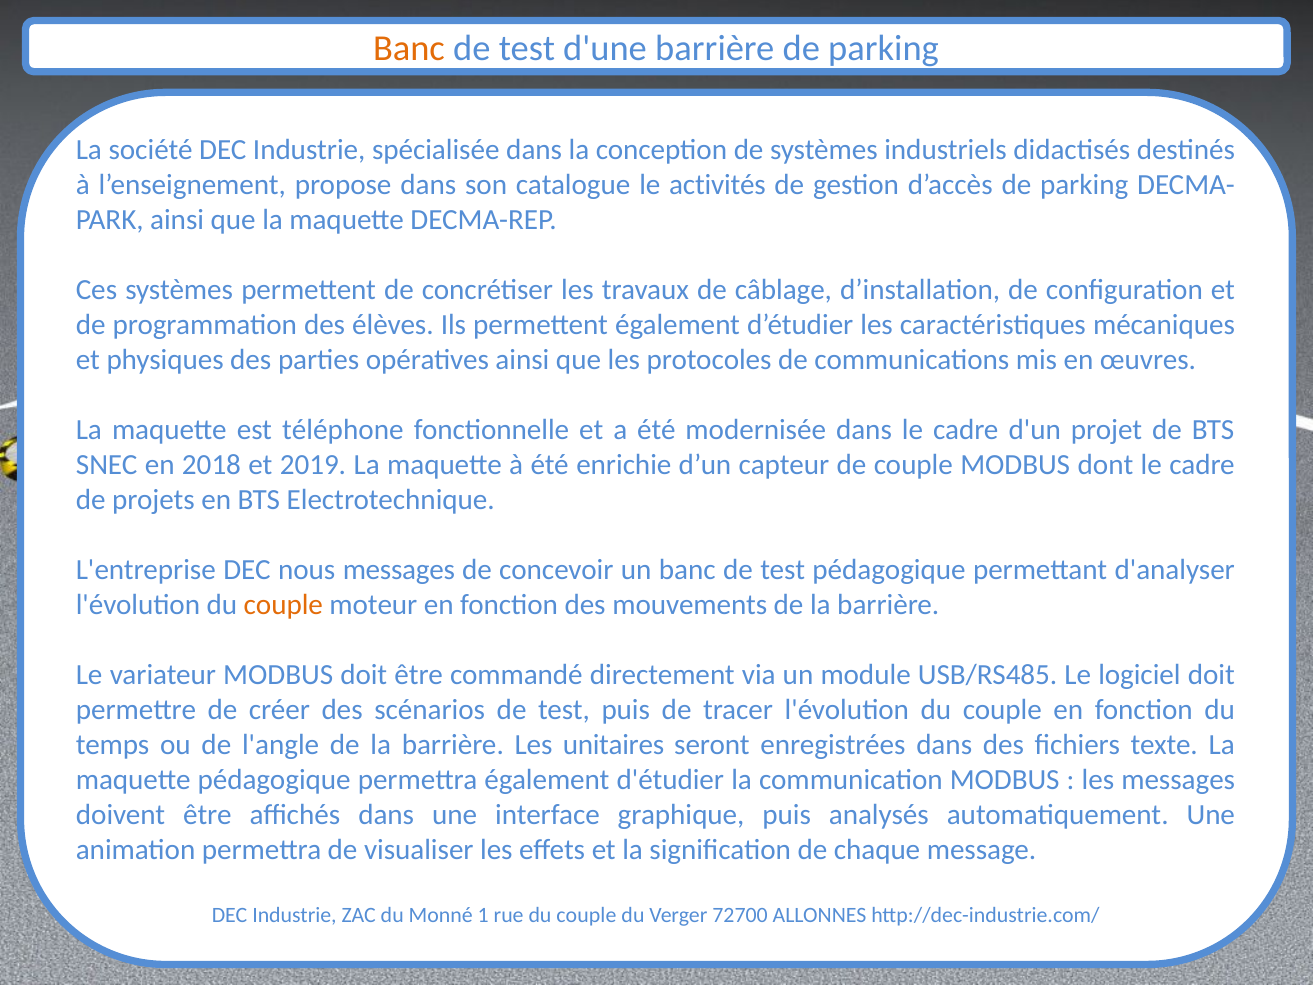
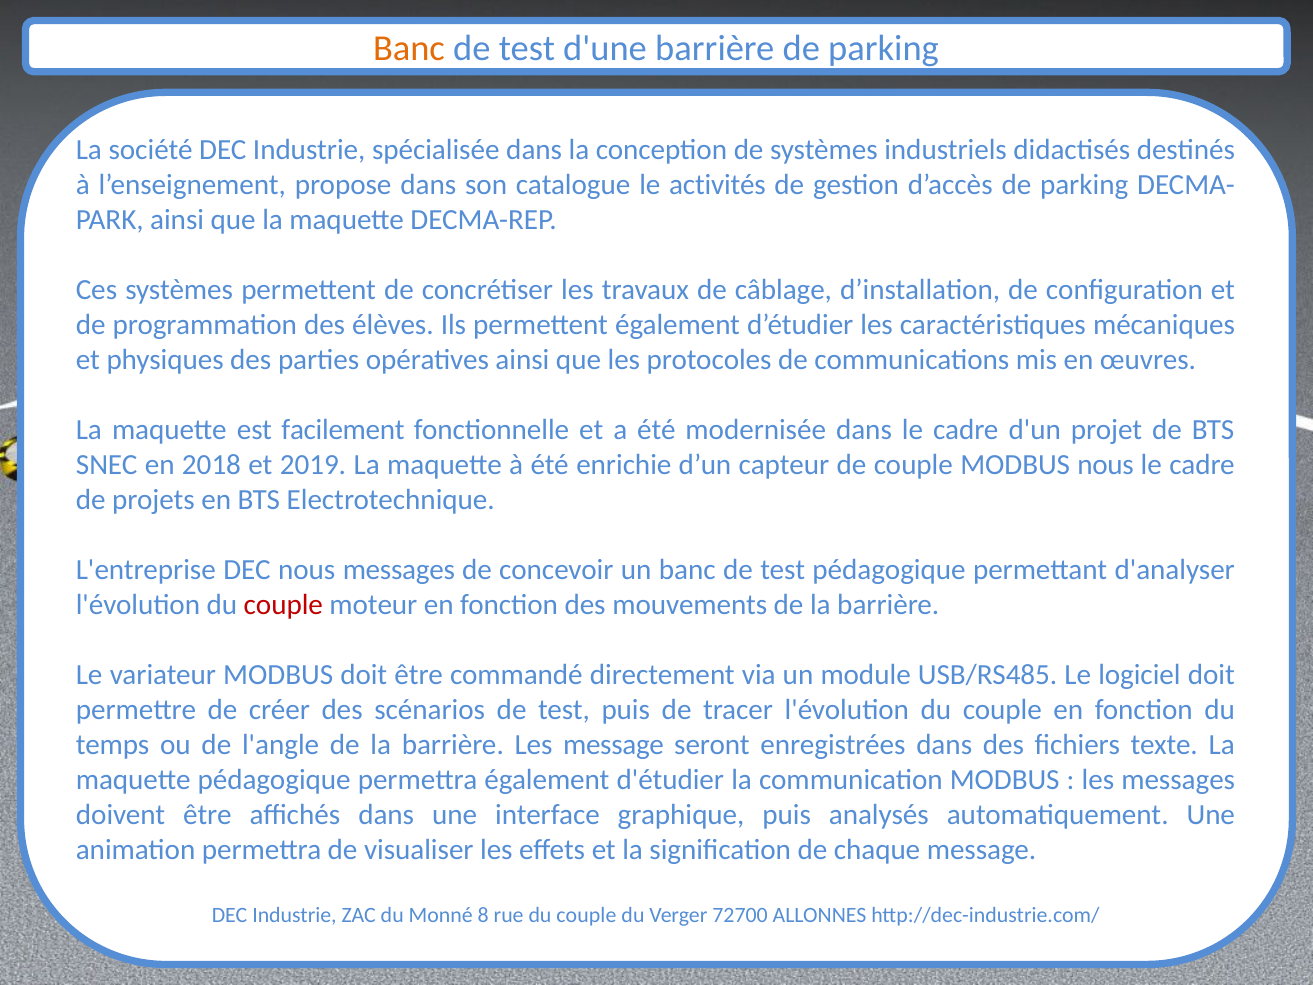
téléphone: téléphone -> facilement (343, 430)
MODBUS dont: dont -> nous (1106, 465)
couple colour: orange -> red (283, 605)
Les unitaires: unitaires -> message (614, 745)
1: 1 -> 8 (483, 915)
